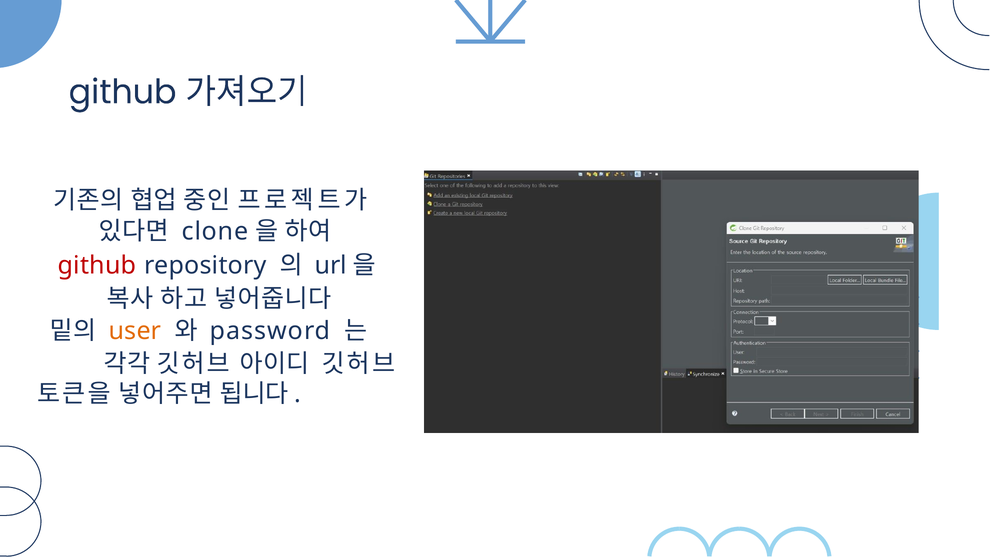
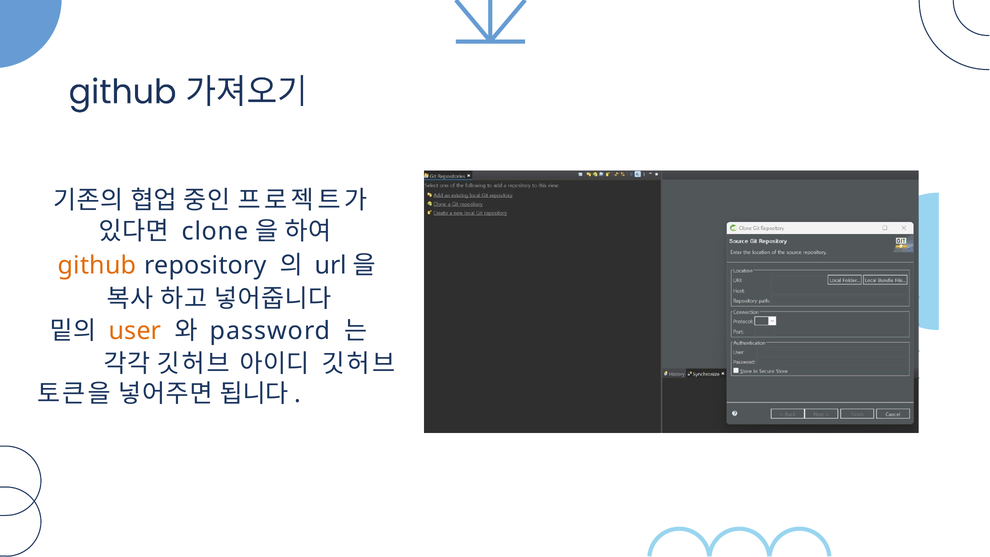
github colour: red -> orange (97, 266)
